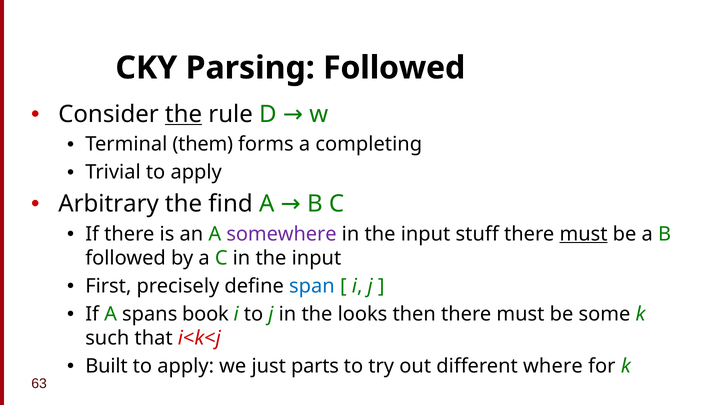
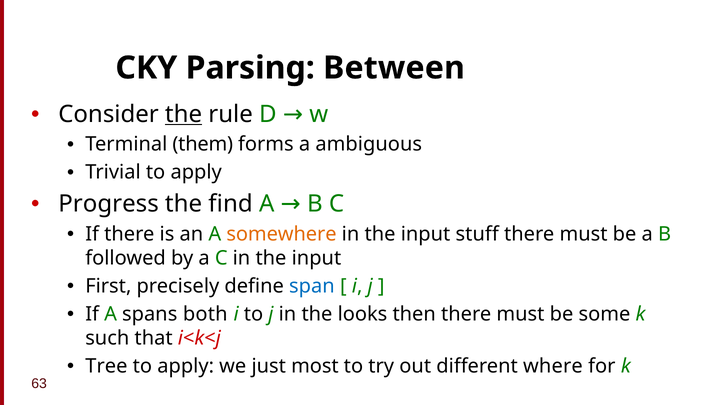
Parsing Followed: Followed -> Between (394, 68)
completing: completing -> ambiguous (369, 145)
Arbitrary: Arbitrary -> Progress (109, 204)
somewhere colour: purple -> orange (281, 234)
must underline: present -> none (584, 234)
book: book -> both (205, 314)
Built: Built -> Tree (106, 366)
parts: parts -> most (315, 366)
